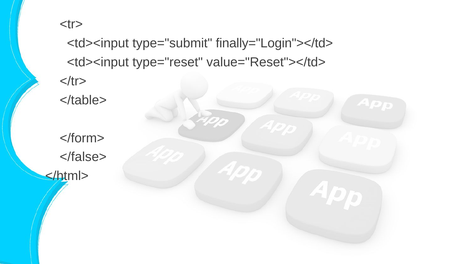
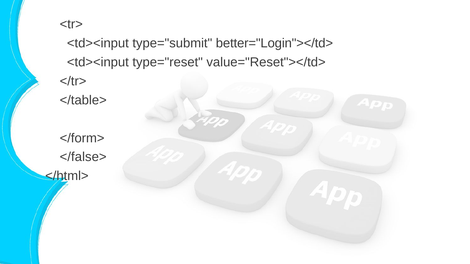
finally="Login"></td>: finally="Login"></td> -> better="Login"></td> (274, 43)
